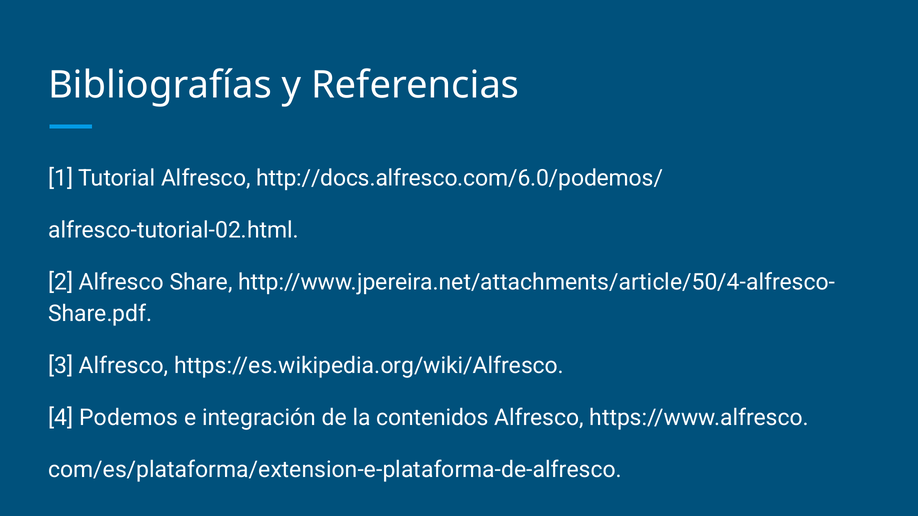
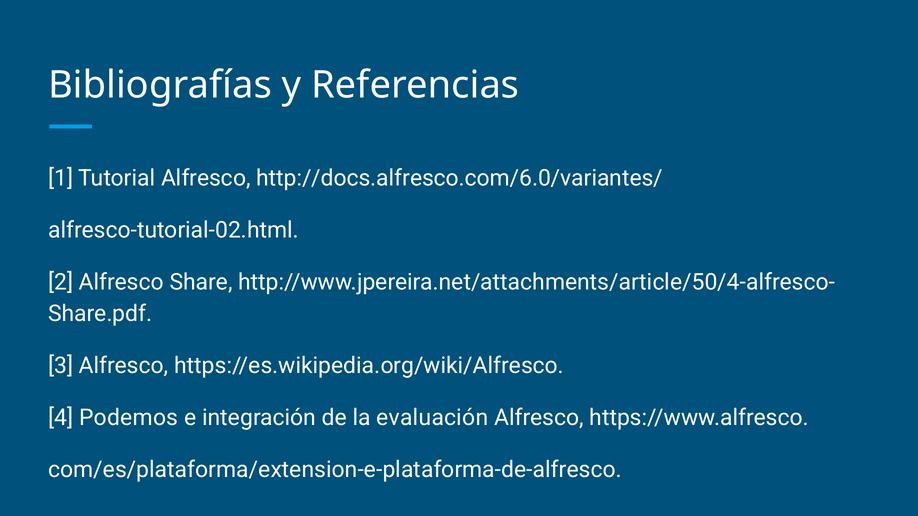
http://docs.alfresco.com/6.0/podemos/: http://docs.alfresco.com/6.0/podemos/ -> http://docs.alfresco.com/6.0/variantes/ (460, 178)
contenidos: contenidos -> evaluación (432, 418)
